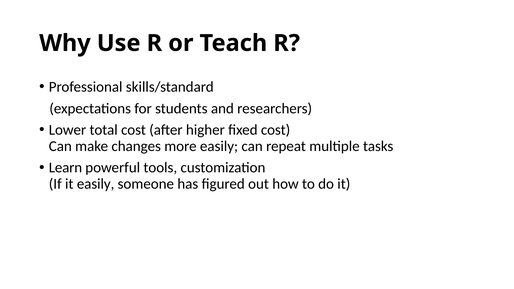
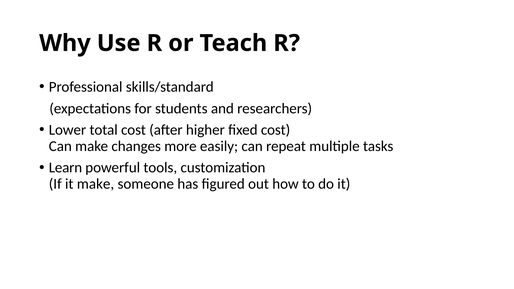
it easily: easily -> make (96, 184)
